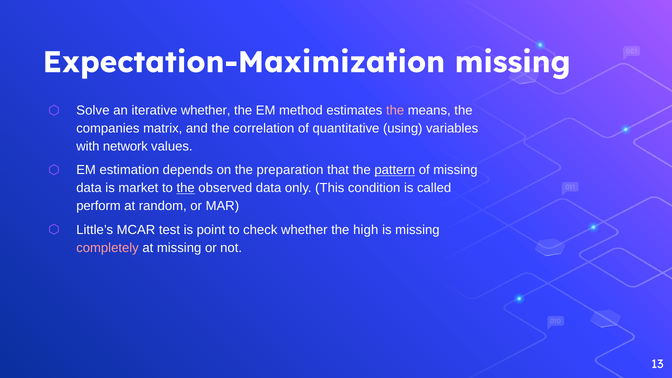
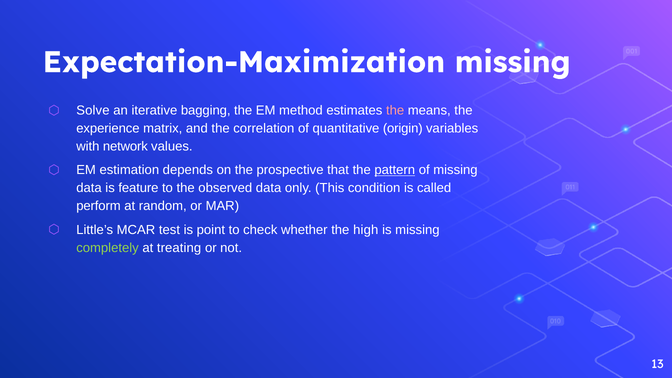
iterative whether: whether -> bagging (206, 110)
companies: companies -> experience (108, 128)
using: using -> origin (403, 128)
preparation: preparation -> prospective (290, 170)
market: market -> feature (138, 188)
the underline: present -> none (186, 188)
completely colour: pink -> light green (108, 248)
at missing: missing -> treating (179, 248)
